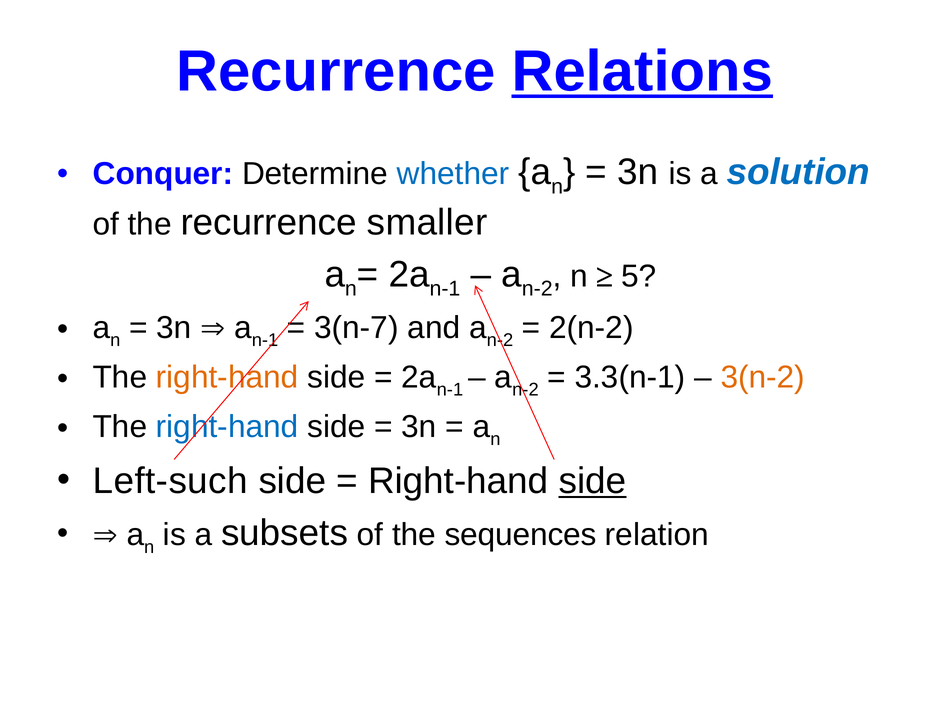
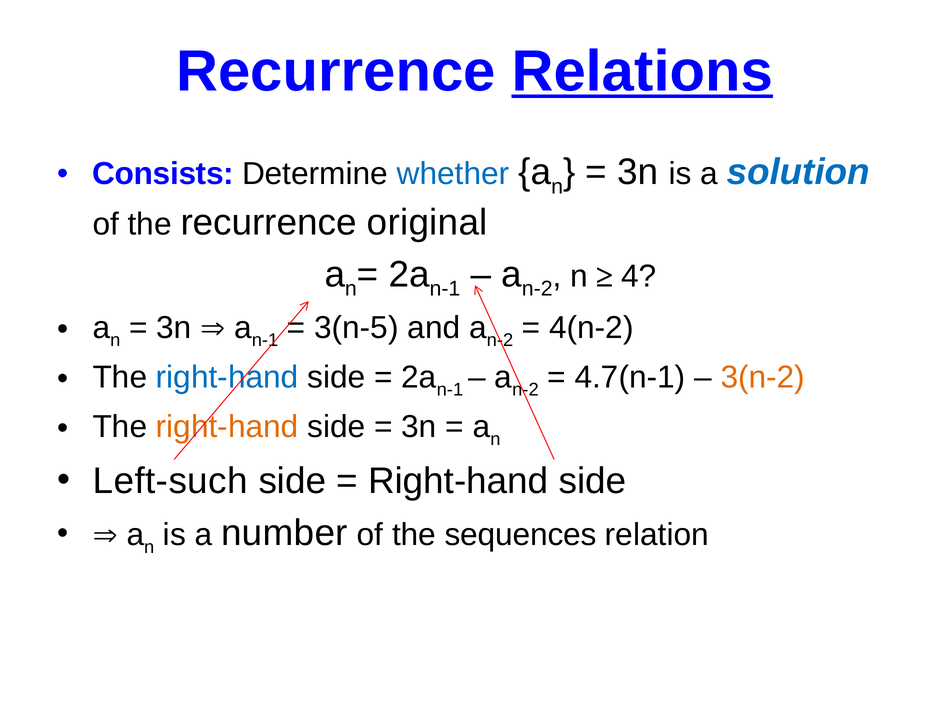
Conquer: Conquer -> Consists (163, 174)
smaller: smaller -> original (427, 222)
5: 5 -> 4 (639, 276)
3(n-7: 3(n-7 -> 3(n-5 (356, 327)
2(n-2: 2(n-2 -> 4(n-2 (591, 327)
right-hand colour: orange -> blue (227, 377)
3.3(n-1: 3.3(n-1 -> 4.7(n-1 (630, 377)
right-hand colour: blue -> orange (227, 427)
side underline: present -> none (592, 481)
subsets: subsets -> number (284, 533)
